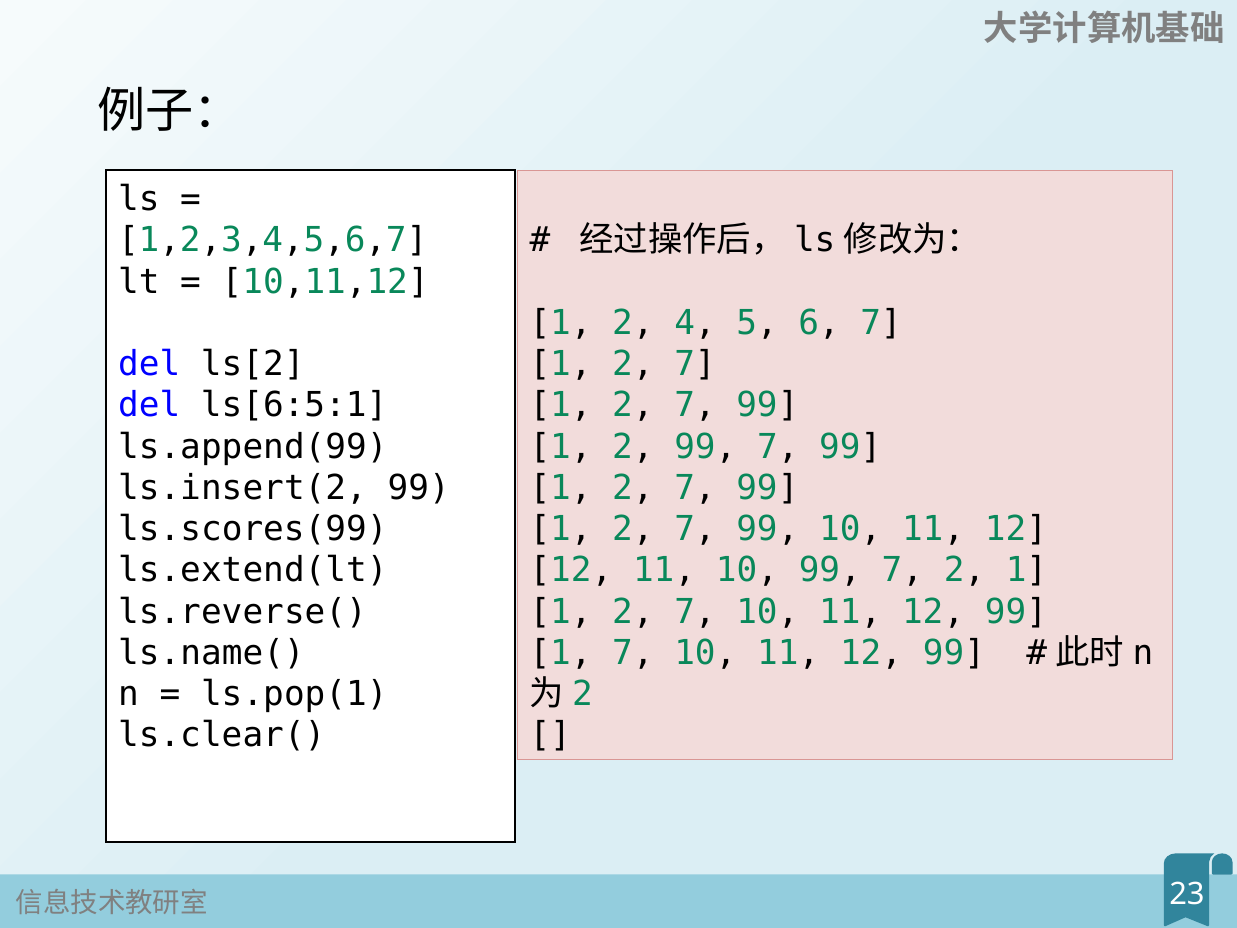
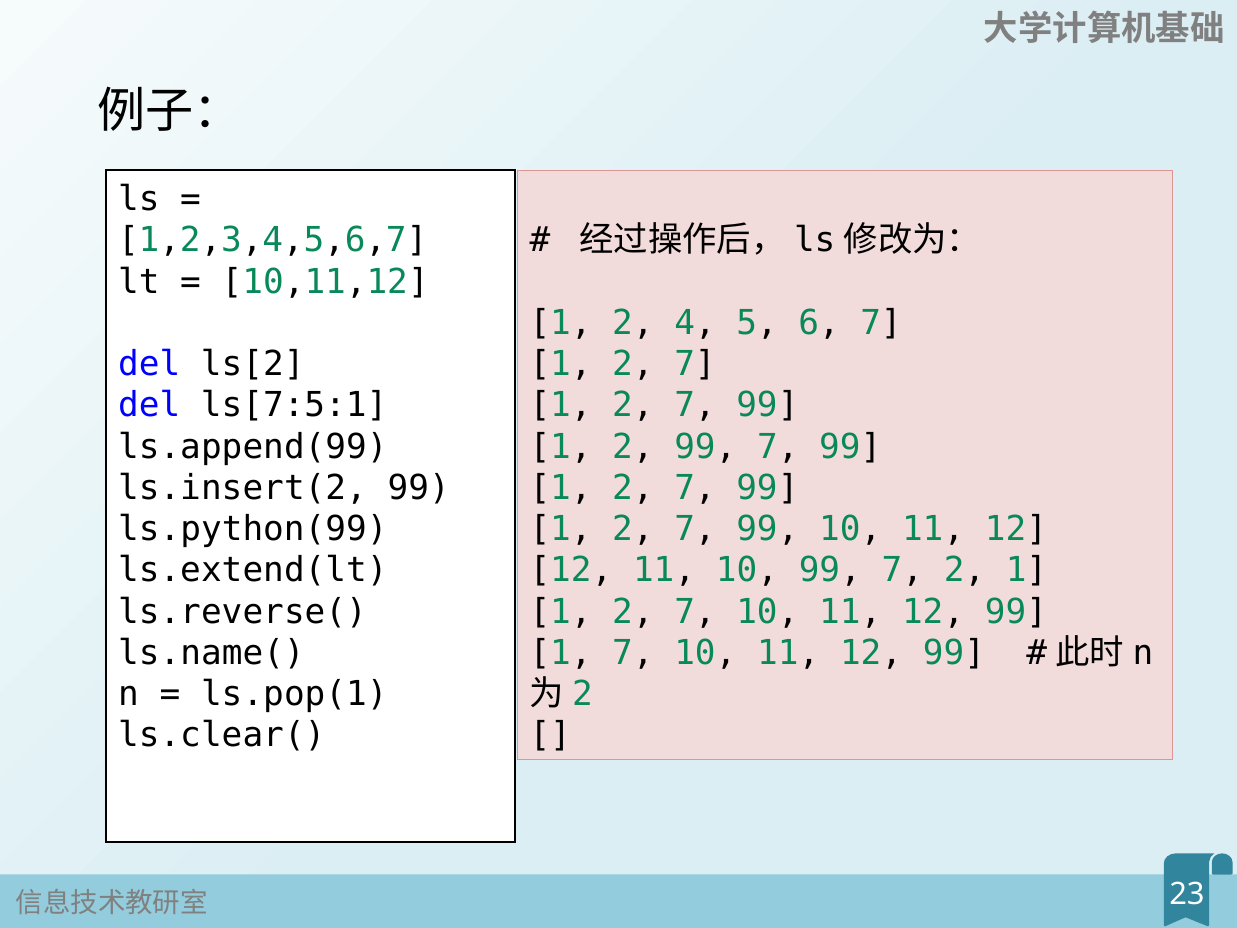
ls[6:5:1: ls[6:5:1 -> ls[7:5:1 (294, 405)
ls.scores(99: ls.scores(99 -> ls.python(99 (253, 529)
